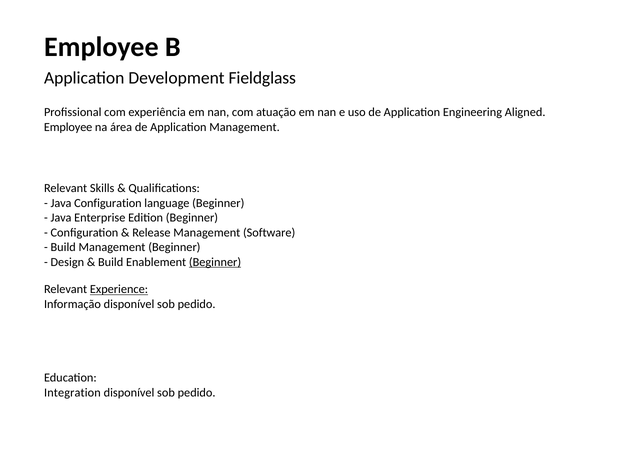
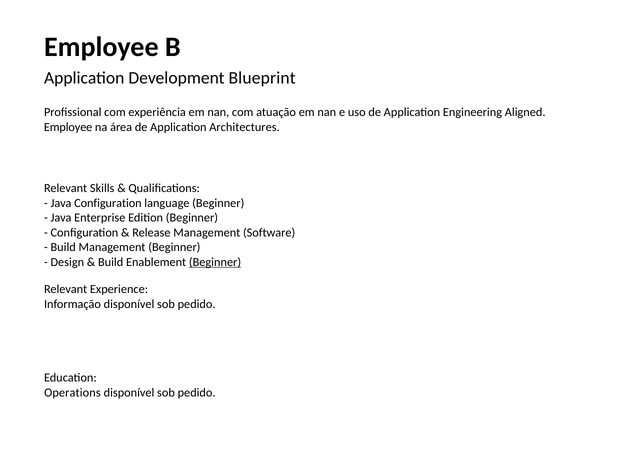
Fieldglass: Fieldglass -> Blueprint (262, 78)
Application Management: Management -> Architectures (245, 127)
Experience underline: present -> none (119, 289)
Integration: Integration -> Operations (72, 392)
